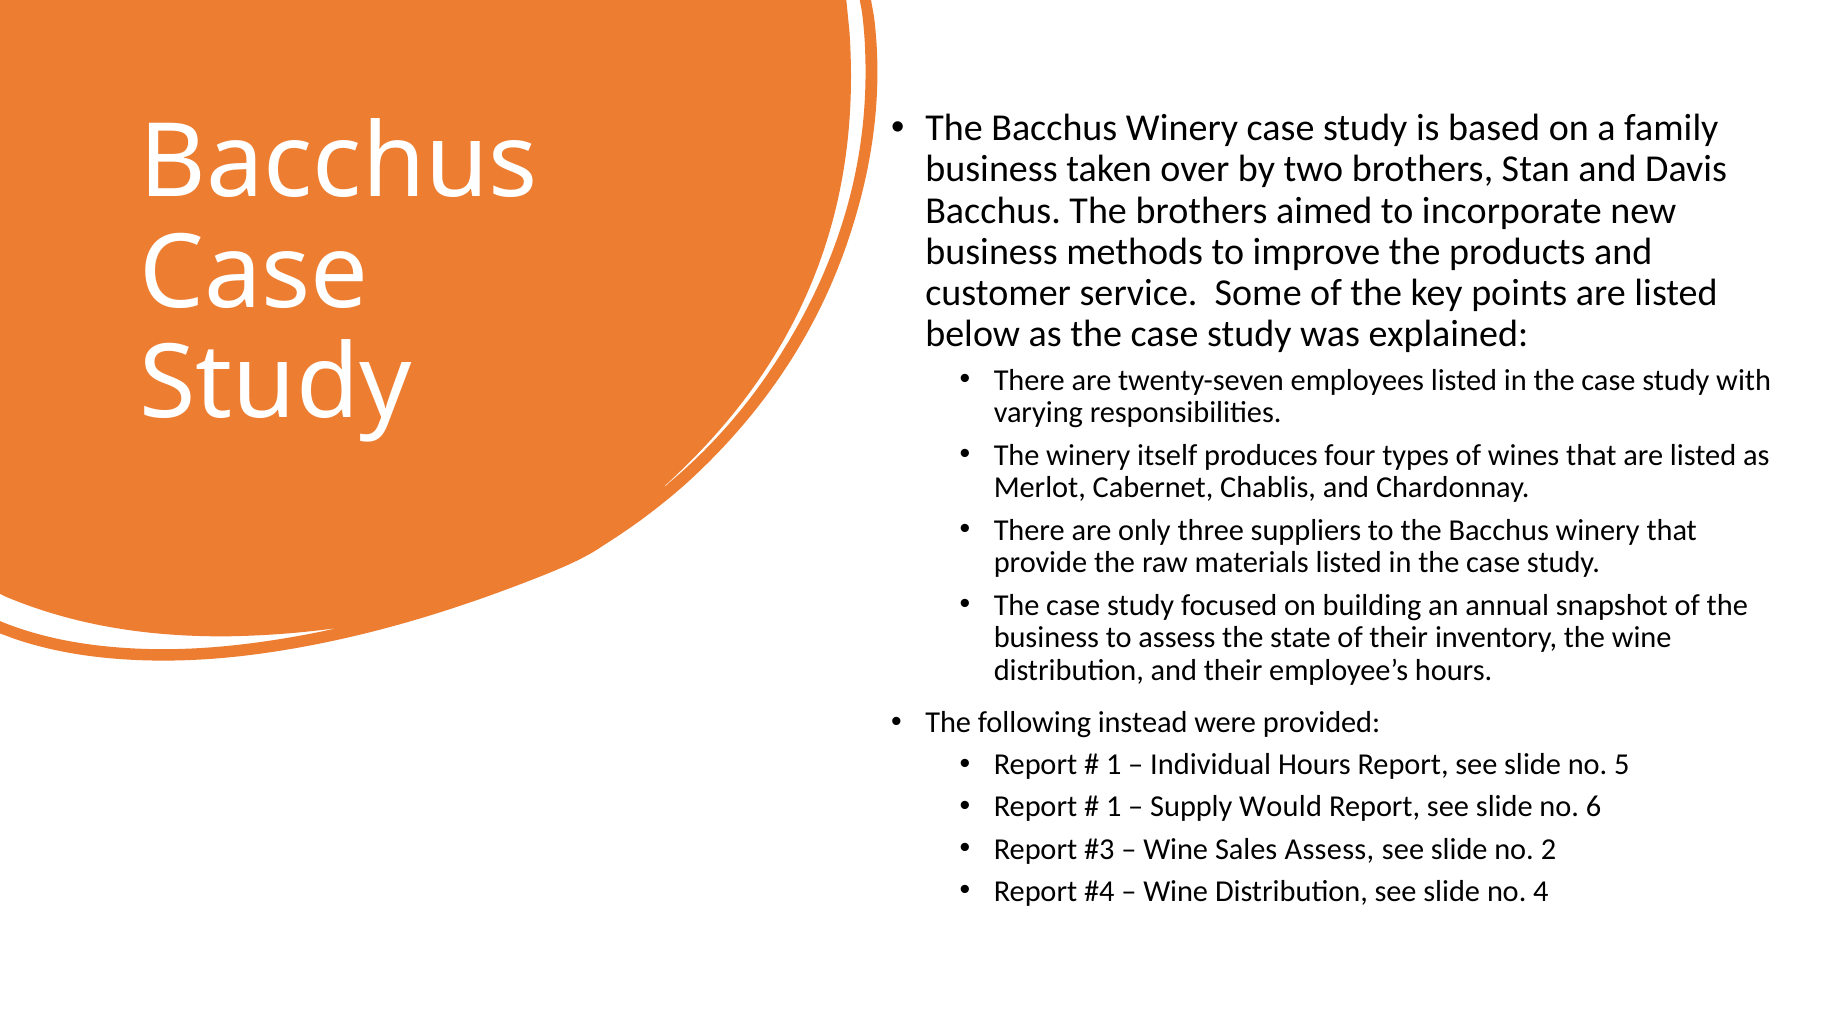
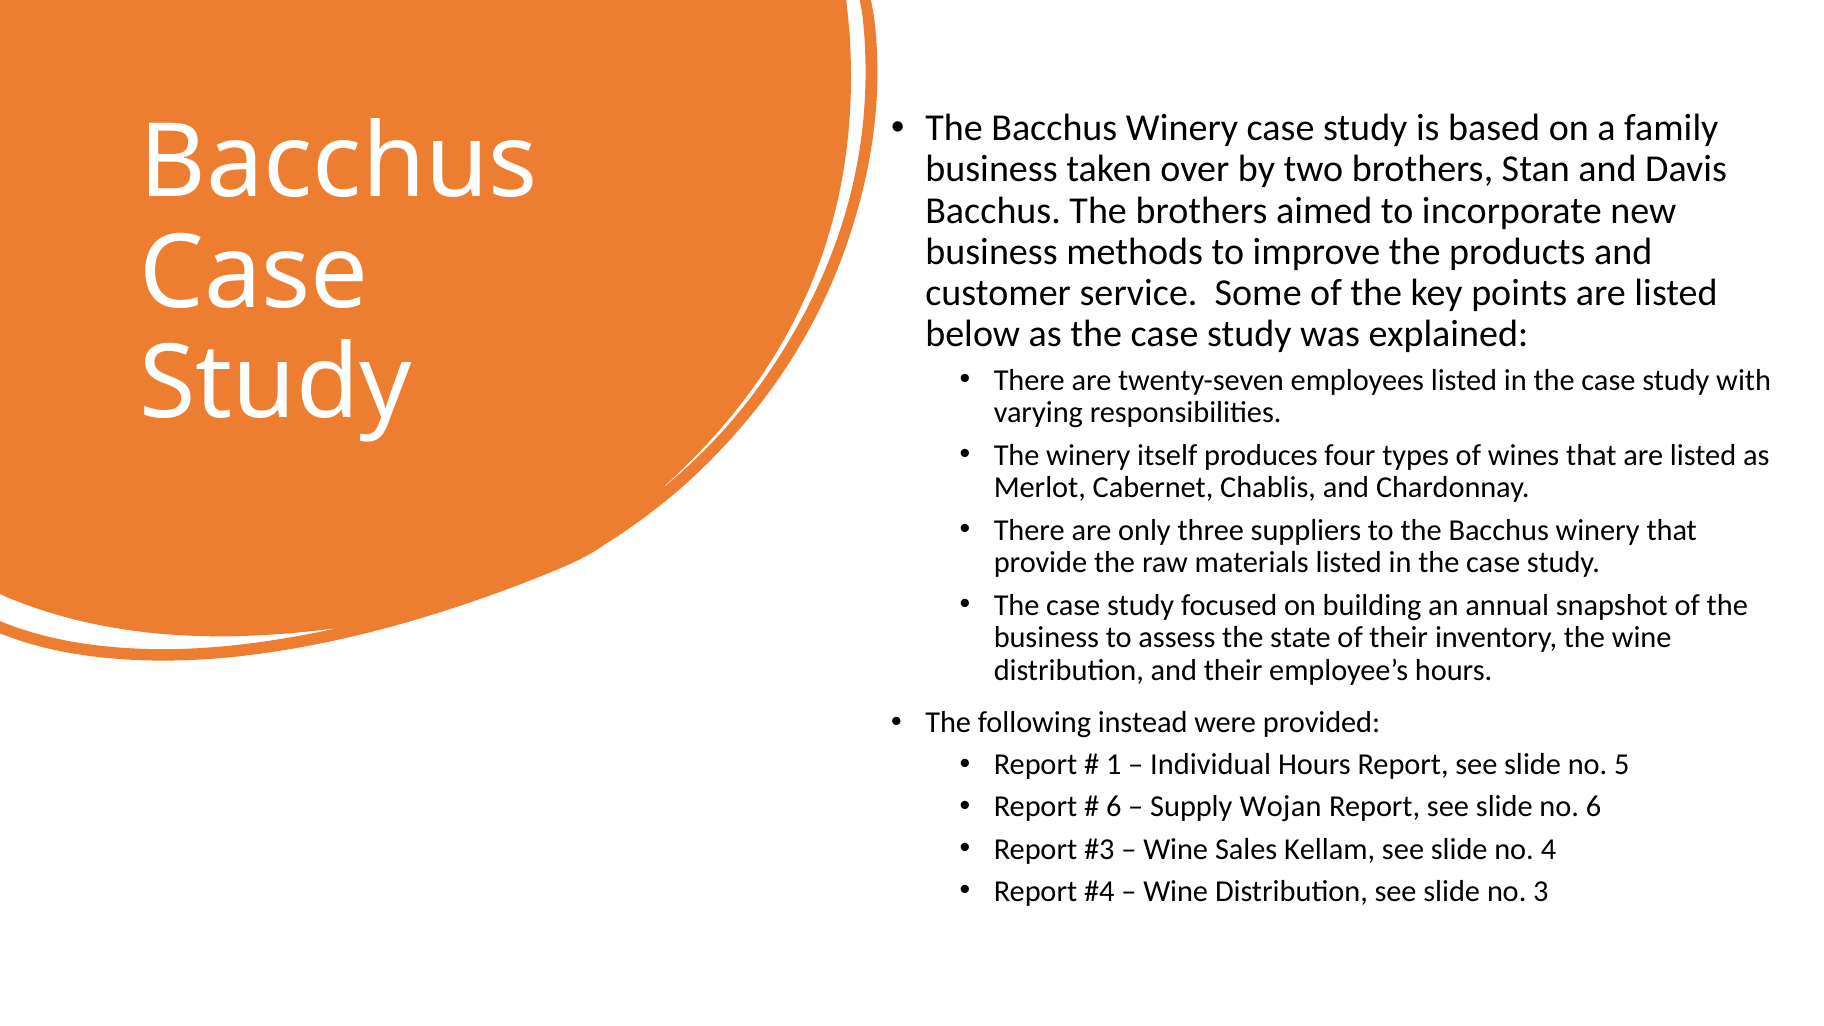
1: 1 -> 6 (1114, 807)
Would: Would -> Wojan (1281, 807)
Sales Assess: Assess -> Kellam (1330, 849)
2: 2 -> 4 (1548, 849)
4: 4 -> 3 (1541, 891)
